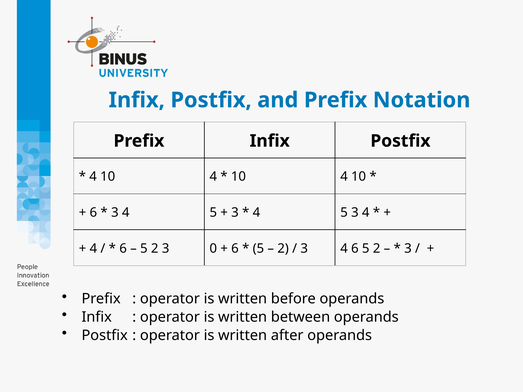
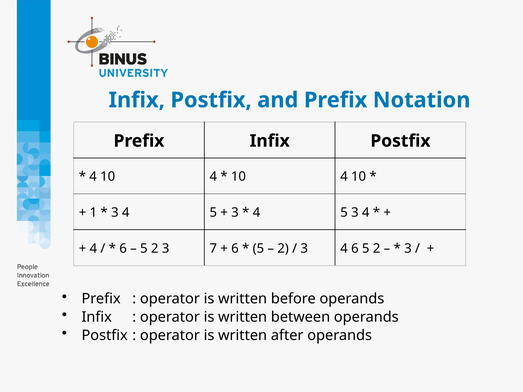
6: 6 -> 1 (93, 213)
0: 0 -> 7 (213, 249)
